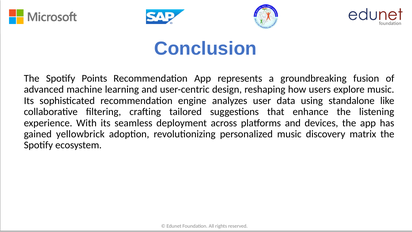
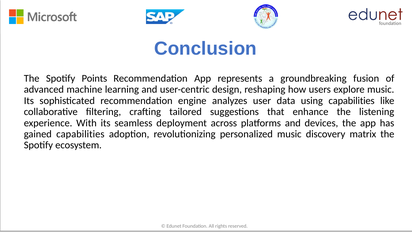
using standalone: standalone -> capabilities (352, 101)
gained yellowbrick: yellowbrick -> capabilities (80, 134)
